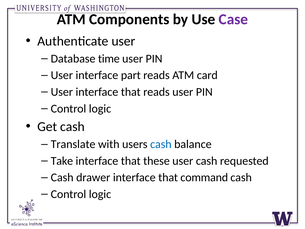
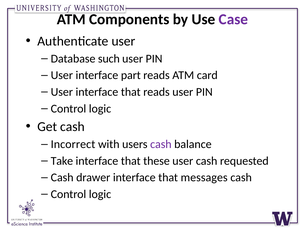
time: time -> such (109, 59)
Translate: Translate -> Incorrect (73, 144)
cash colour: blue -> purple (161, 144)
command: command -> messages (204, 177)
